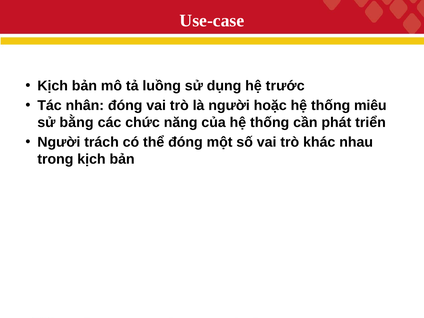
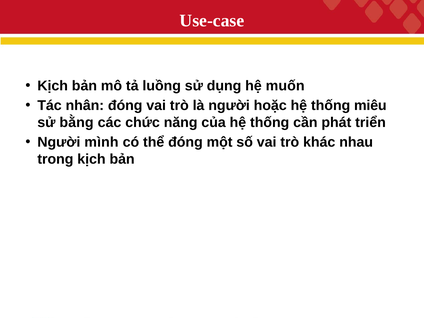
trước: trước -> muốn (285, 86)
trách: trách -> mình (101, 142)
